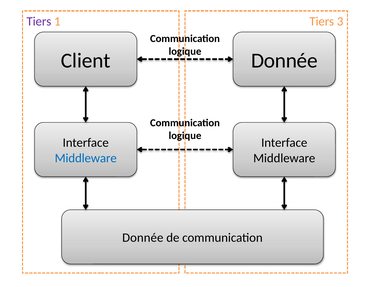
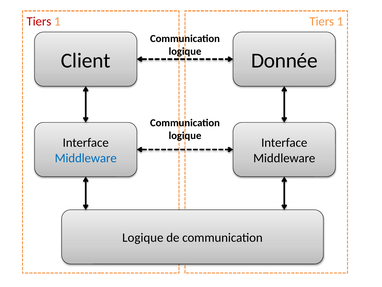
Tiers colour: purple -> red (39, 21)
1 Tiers 3: 3 -> 1 (340, 21)
Donnée: Donnée -> Logique (143, 237)
